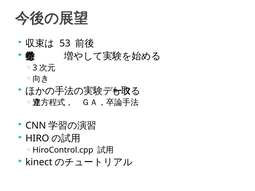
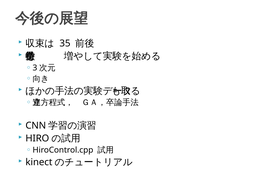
53: 53 -> 35 (65, 43)
